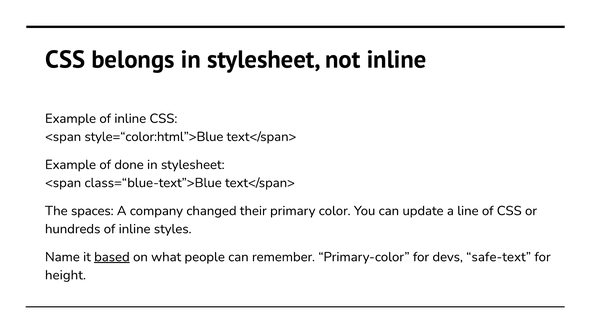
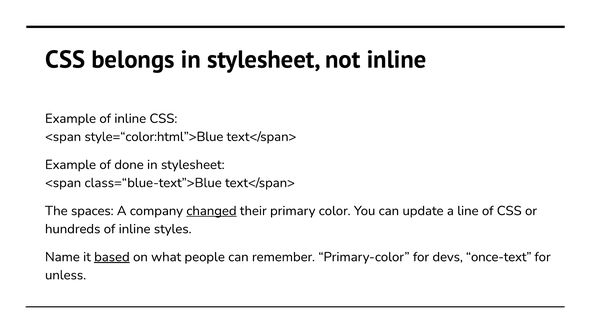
changed underline: none -> present (211, 211)
safe-text: safe-text -> once-text (499, 257)
height: height -> unless (66, 275)
